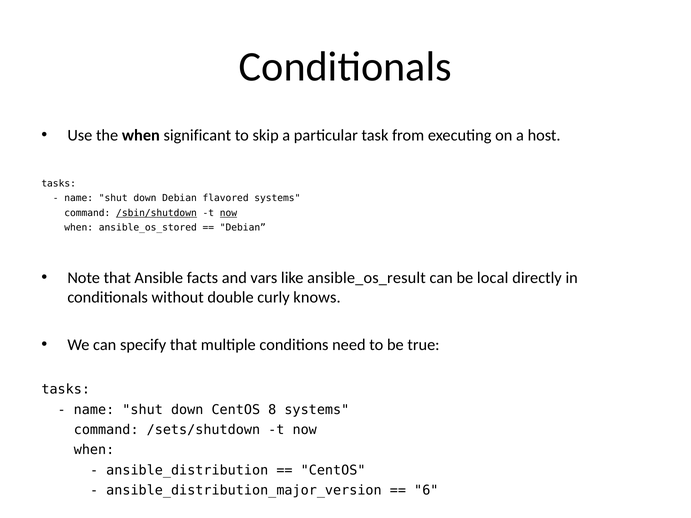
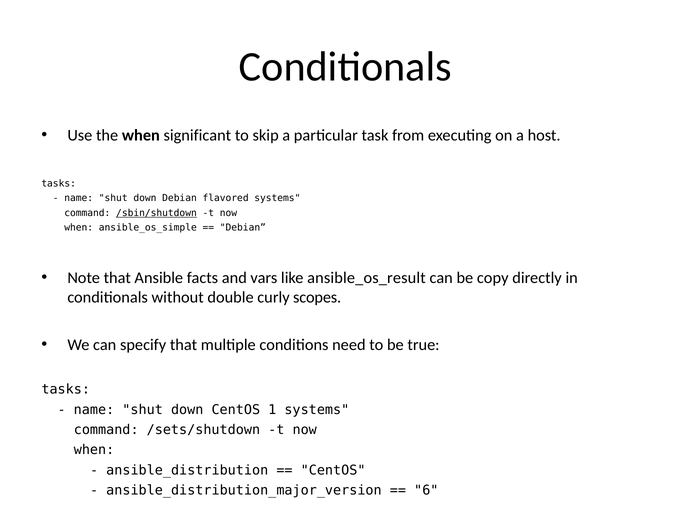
now underline: present -> none (228, 213)
ansible_os_stored: ansible_os_stored -> ansible_os_simple (148, 228)
local: local -> copy (493, 278)
knows: knows -> scopes (317, 297)
8: 8 -> 1 (272, 410)
